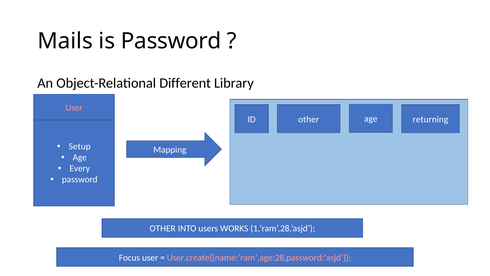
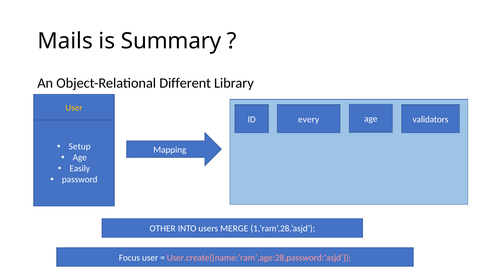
is Password: Password -> Summary (171, 41)
User colour: pink -> yellow (74, 108)
ID other: other -> every (309, 119)
returning: returning -> validators (430, 119)
Every: Every -> Easily (80, 168)
WORKS: WORKS -> MERGE (234, 228)
